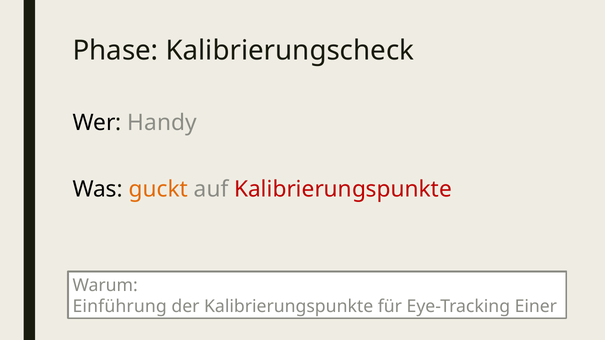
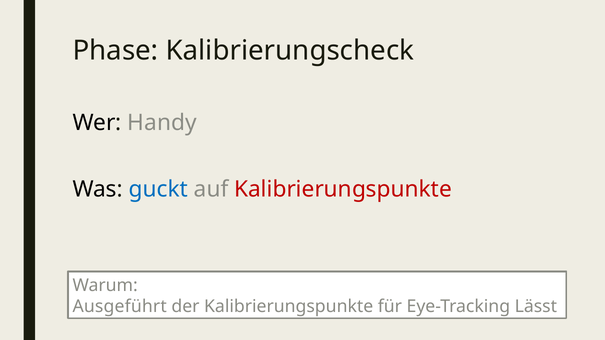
guckt colour: orange -> blue (158, 189)
Einführung: Einführung -> Ausgeführt (120, 307)
Einer: Einer -> Lässt (536, 307)
